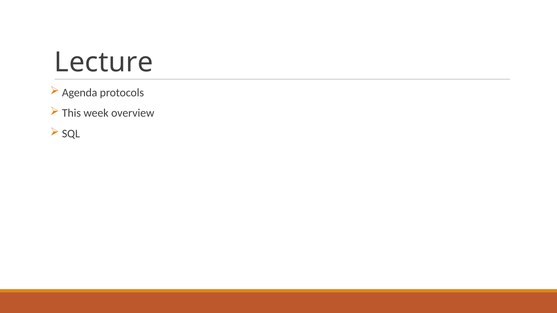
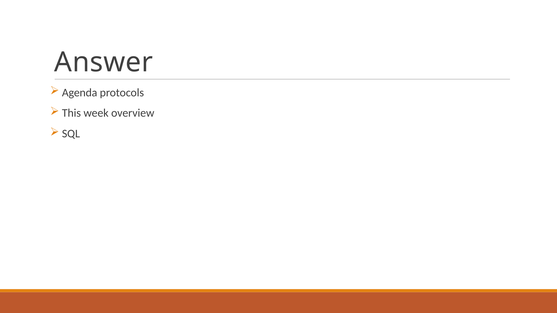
Lecture: Lecture -> Answer (104, 62)
